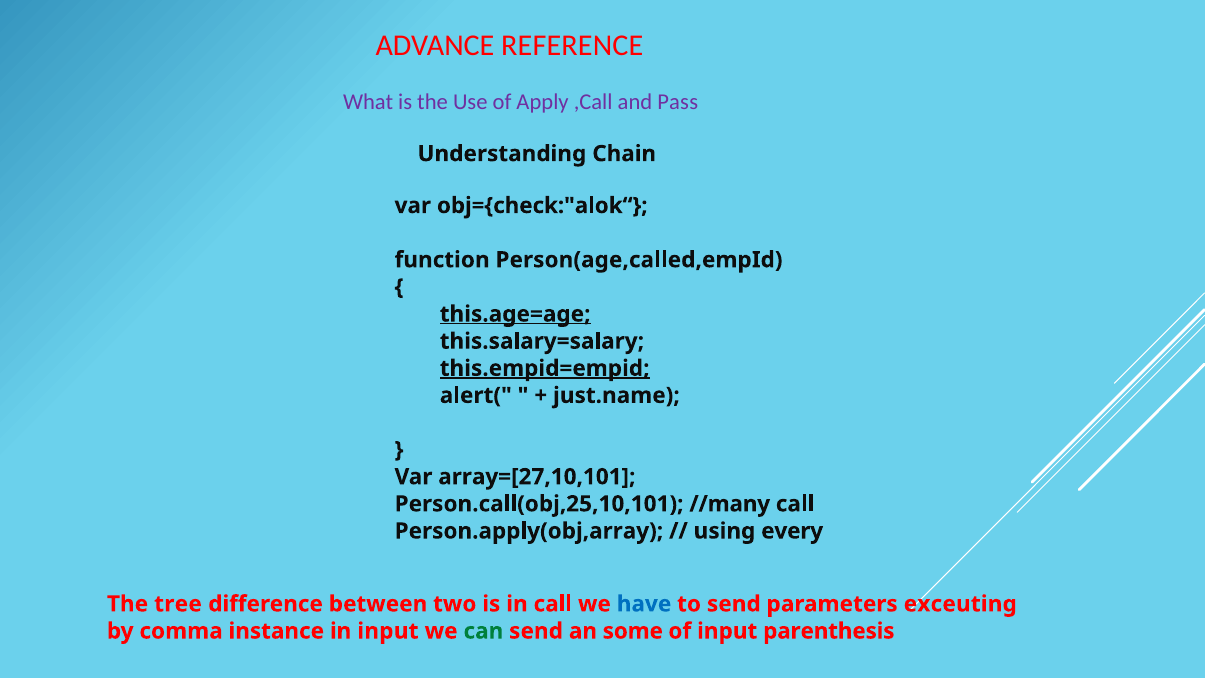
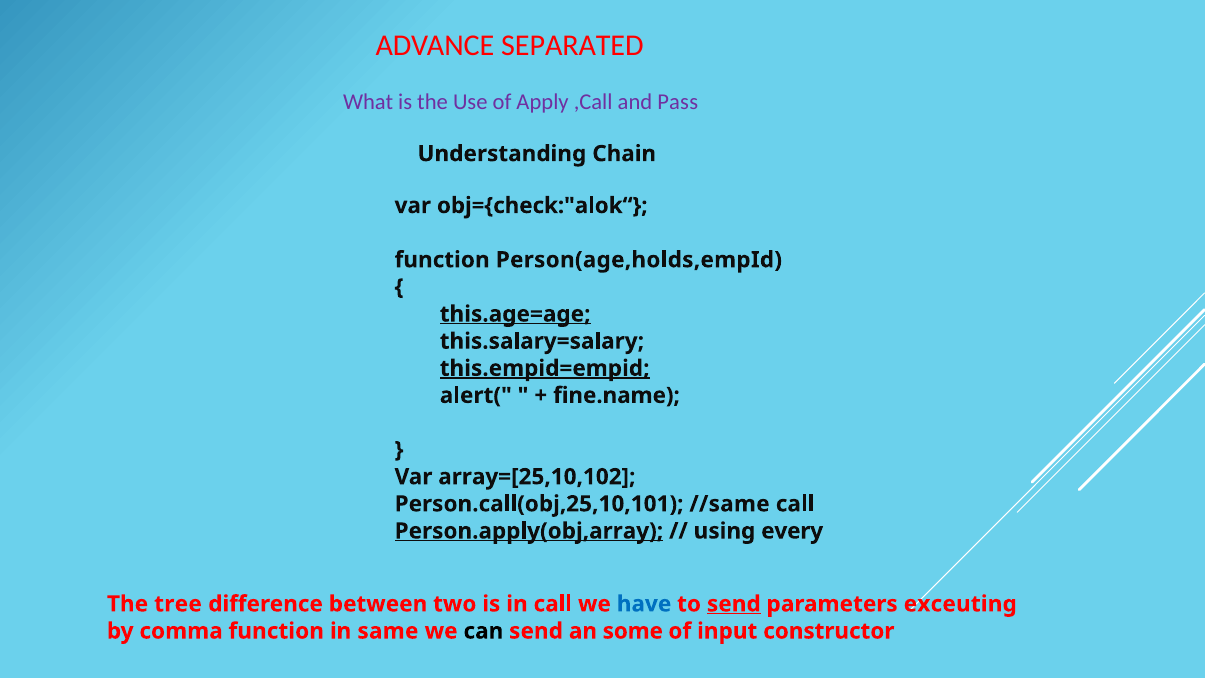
REFERENCE: REFERENCE -> SEPARATED (572, 46)
Person(age,called,empId: Person(age,called,empId -> Person(age,holds,empId (639, 260)
just.name: just.name -> fine.name (616, 395)
array=[27,10,101: array=[27,10,101 -> array=[25,10,102 (537, 477)
//many: //many -> //same (730, 504)
Person.apply(obj,array underline: none -> present (529, 531)
send underline: none -> present (734, 604)
comma instance: instance -> function (276, 631)
in input: input -> same (388, 631)
can colour: green -> black (483, 631)
parenthesis: parenthesis -> constructor (829, 631)
